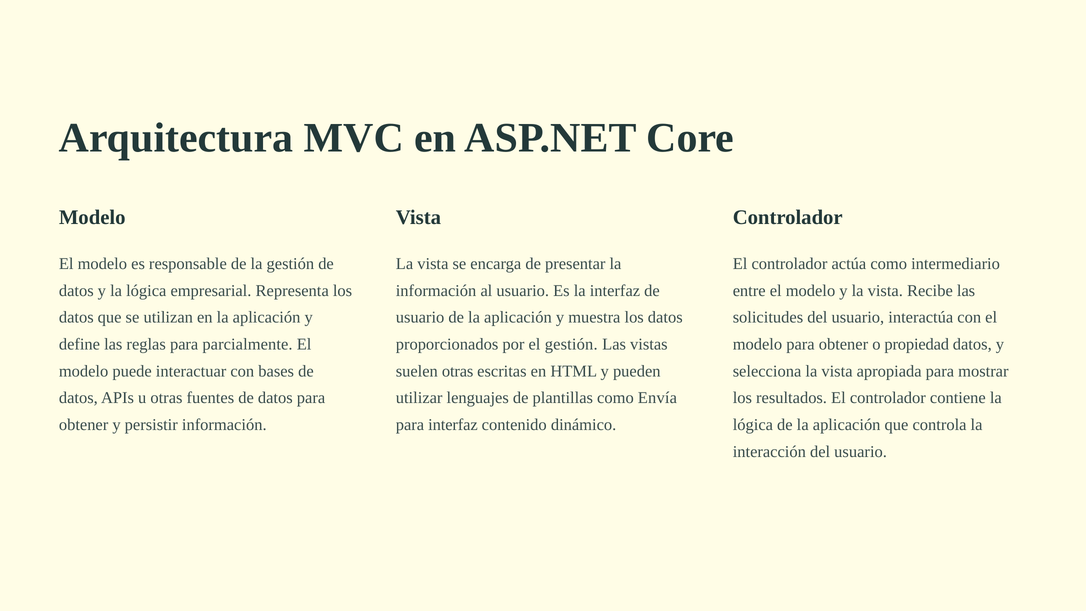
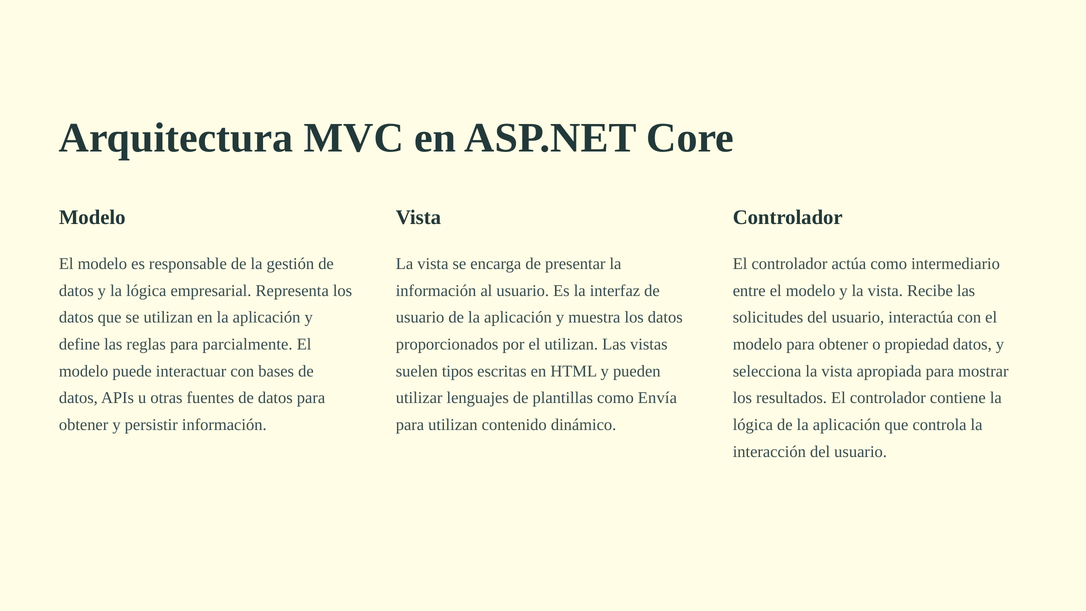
el gestión: gestión -> utilizan (571, 344)
suelen otras: otras -> tipos (458, 371)
para interfaz: interfaz -> utilizan (453, 425)
